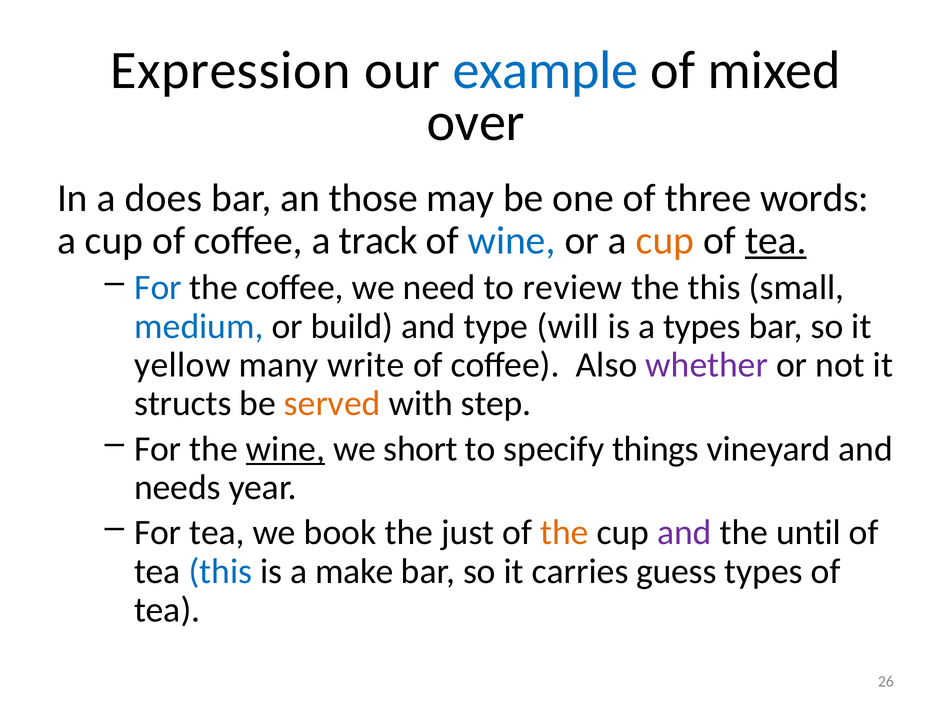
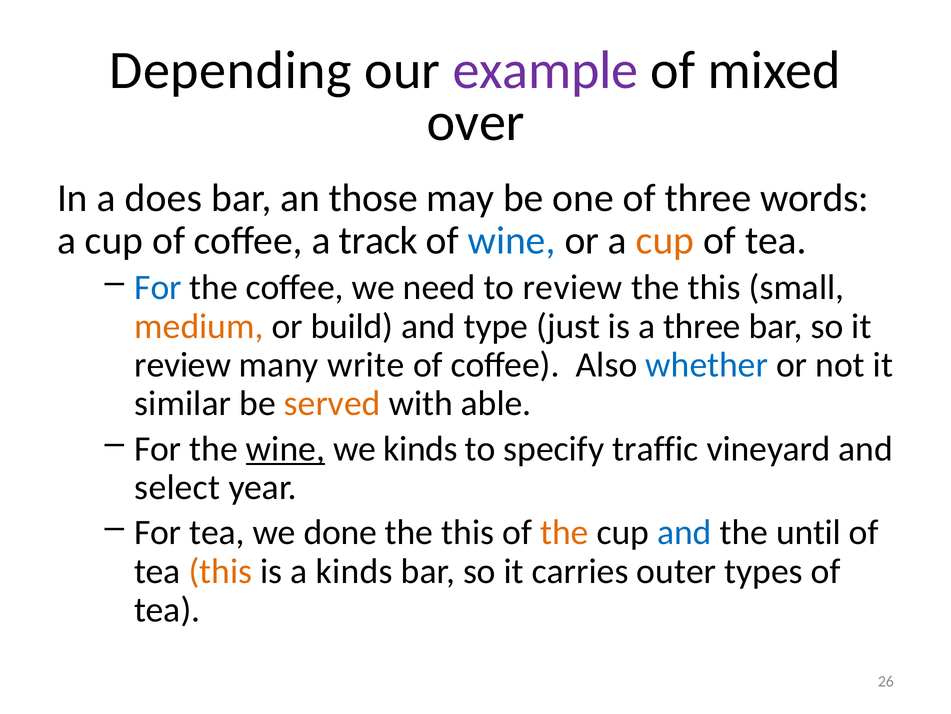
Expression: Expression -> Depending (231, 70)
example colour: blue -> purple (545, 70)
tea underline: present -> none (776, 241)
medium colour: blue -> orange (199, 326)
will: will -> just (568, 326)
a types: types -> three (702, 326)
yellow: yellow -> review (183, 364)
whether colour: purple -> blue (707, 364)
structs: structs -> similar (183, 403)
step: step -> able (496, 403)
we short: short -> kinds (421, 448)
things: things -> traffic (655, 448)
needs: needs -> select (177, 487)
book: book -> done (340, 532)
just: just -> this (468, 532)
and colour: purple -> blue (684, 532)
this colour: blue -> orange (220, 571)
a make: make -> kinds (354, 571)
guess: guess -> outer (676, 571)
